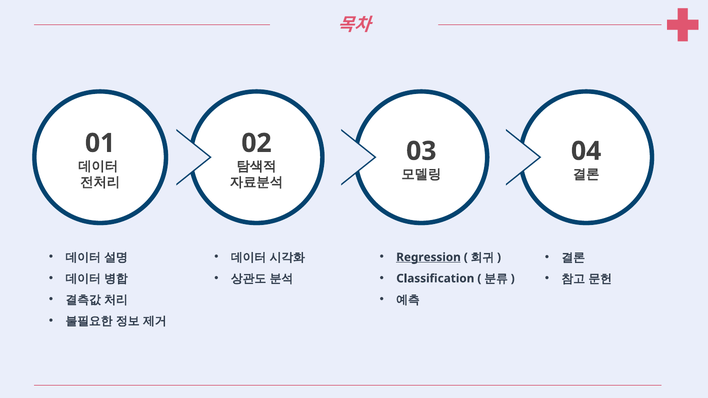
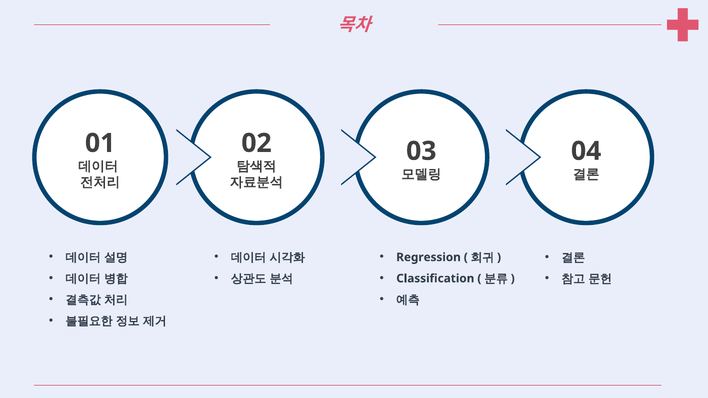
Regression underline: present -> none (429, 257)
